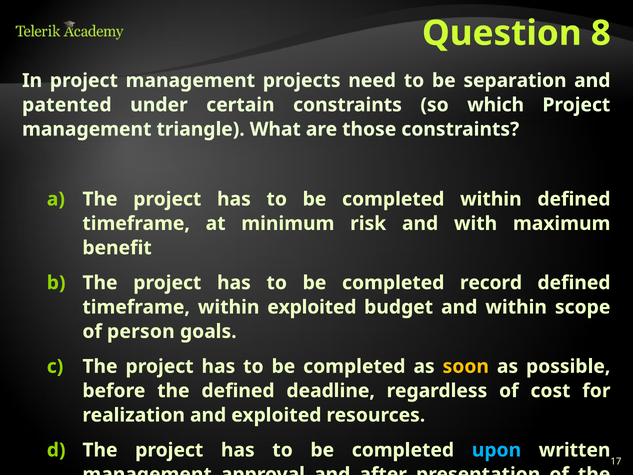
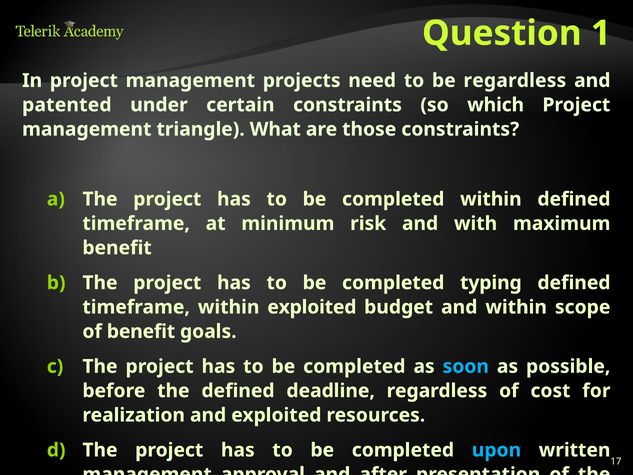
8: 8 -> 1 (601, 33)
be separation: separation -> regardless (515, 81)
record: record -> typing (491, 283)
of person: person -> benefit (141, 331)
soon colour: yellow -> light blue (466, 366)
